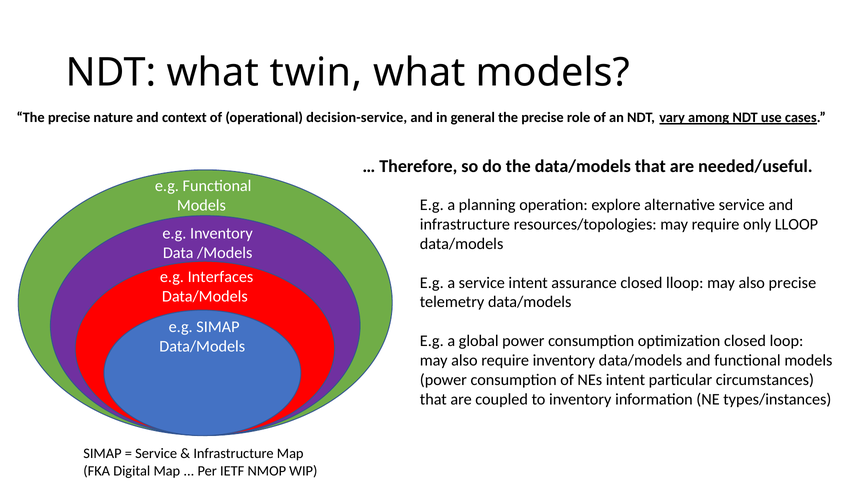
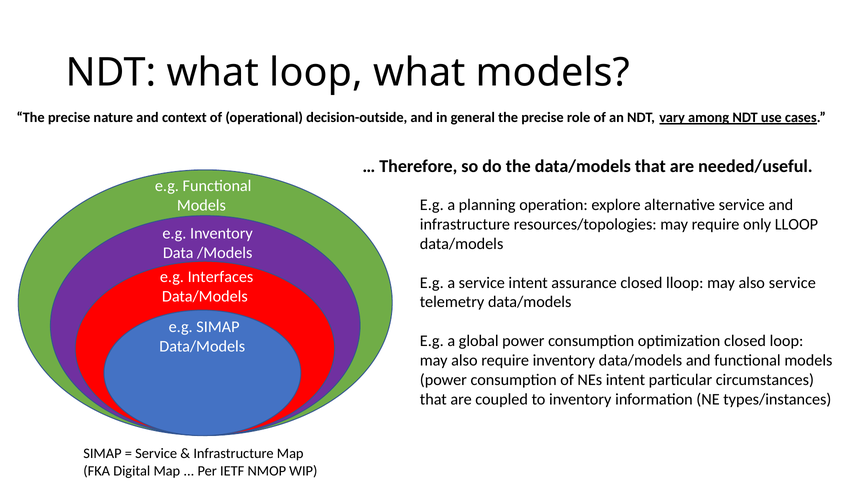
what twin: twin -> loop (316, 73)
decision-service: decision-service -> decision-outside (357, 117)
also precise: precise -> service (792, 282)
